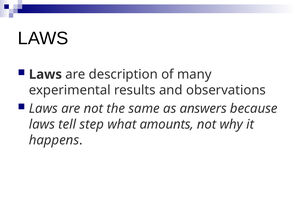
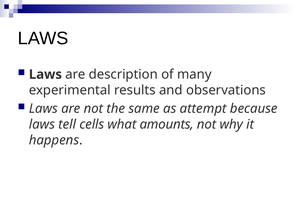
answers: answers -> attempt (203, 109)
step: step -> cells (92, 124)
